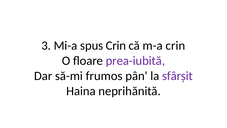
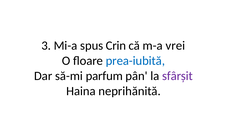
m-a crin: crin -> vrei (175, 45)
prea-iubită colour: purple -> blue (135, 61)
frumos: frumos -> parfum (104, 76)
